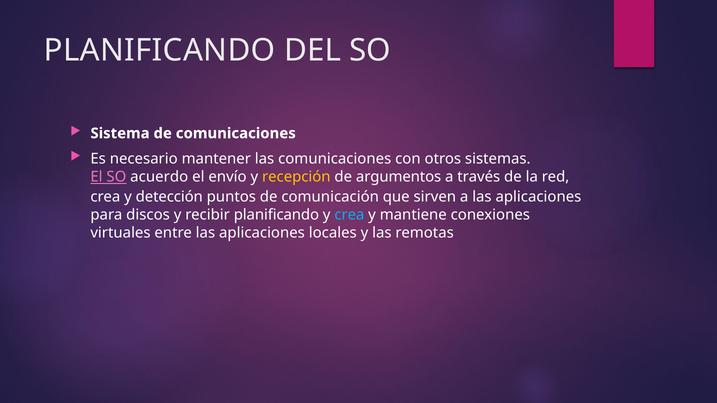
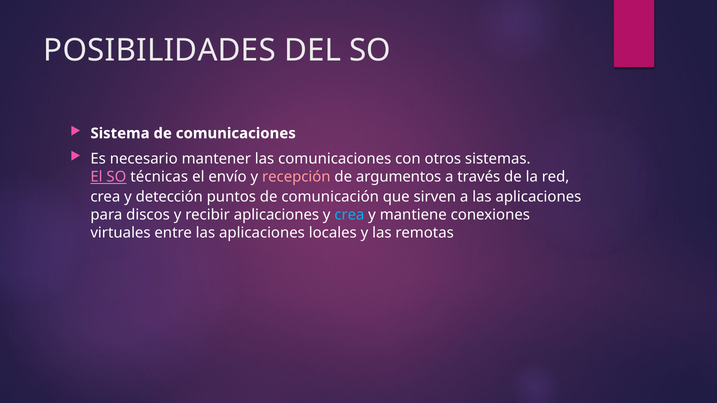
PLANIFICANDO: PLANIFICANDO -> POSIBILIDADES (160, 50)
acuerdo: acuerdo -> técnicas (159, 177)
recepción colour: yellow -> pink (296, 177)
recibir planificando: planificando -> aplicaciones (276, 215)
